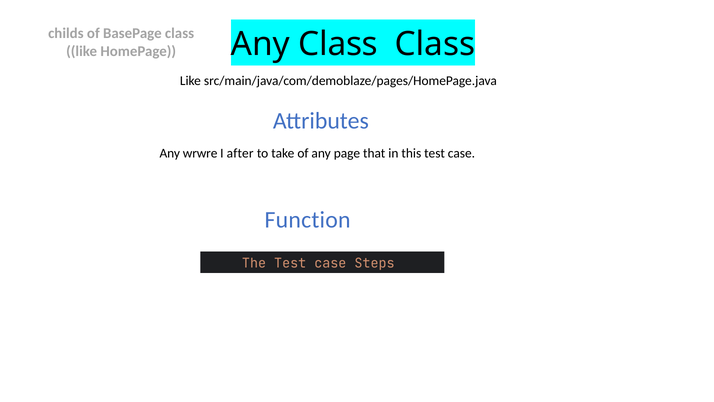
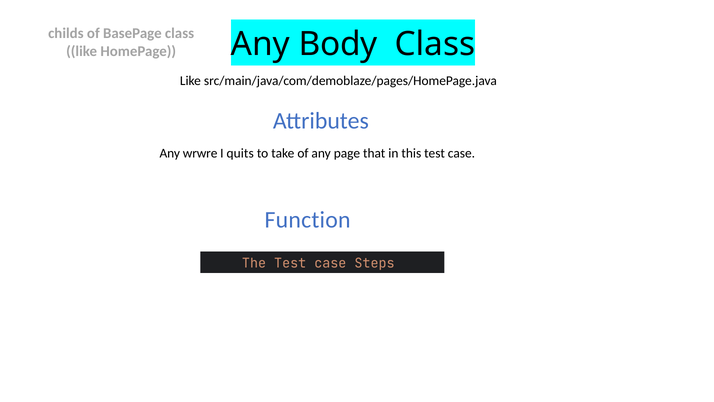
Any Class: Class -> Body (338, 44)
after: after -> quits (240, 153)
